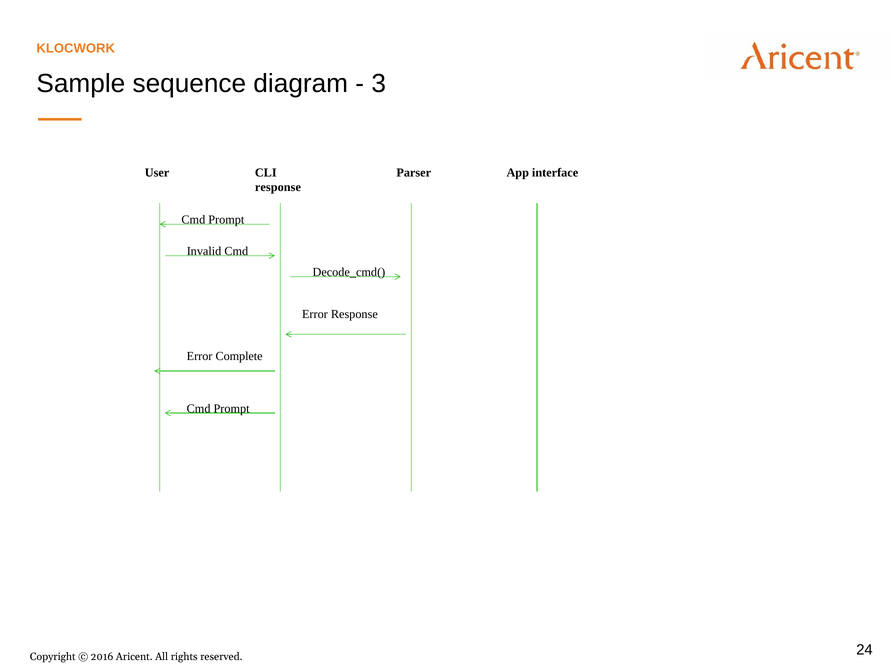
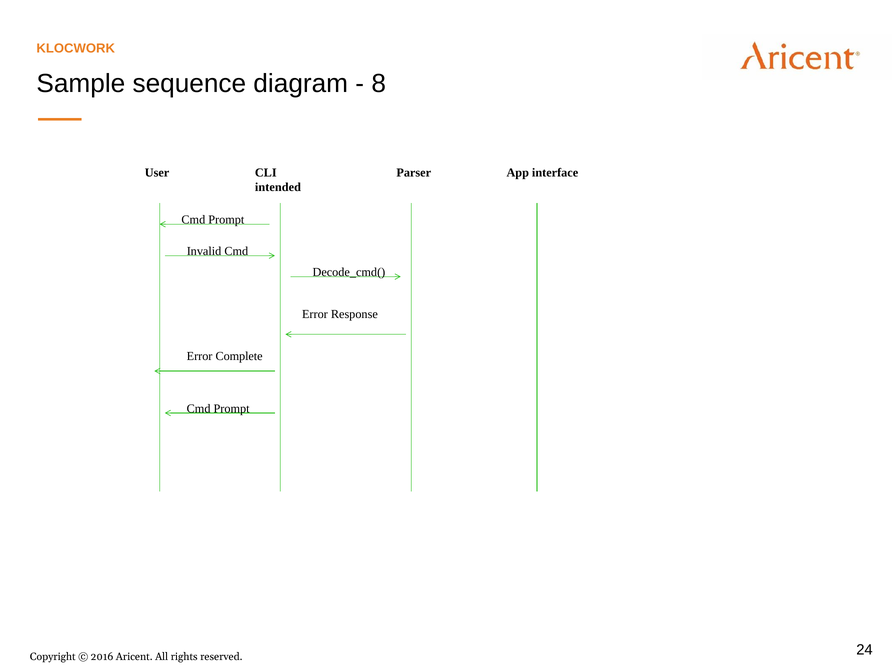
3: 3 -> 8 (379, 84)
response: response -> intended (278, 187)
